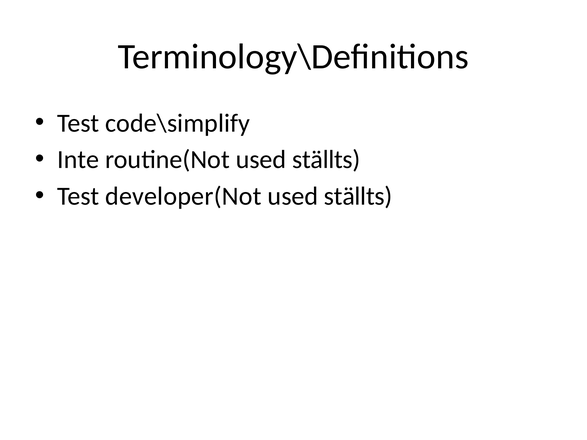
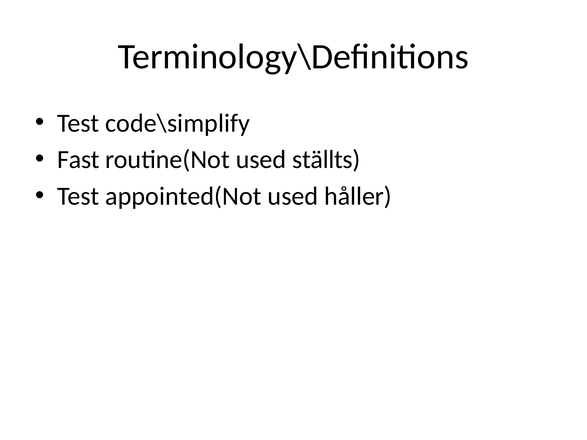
Inte: Inte -> Fast (78, 160)
developer(Not: developer(Not -> appointed(Not (183, 196)
ställts: ställts -> håller (358, 196)
